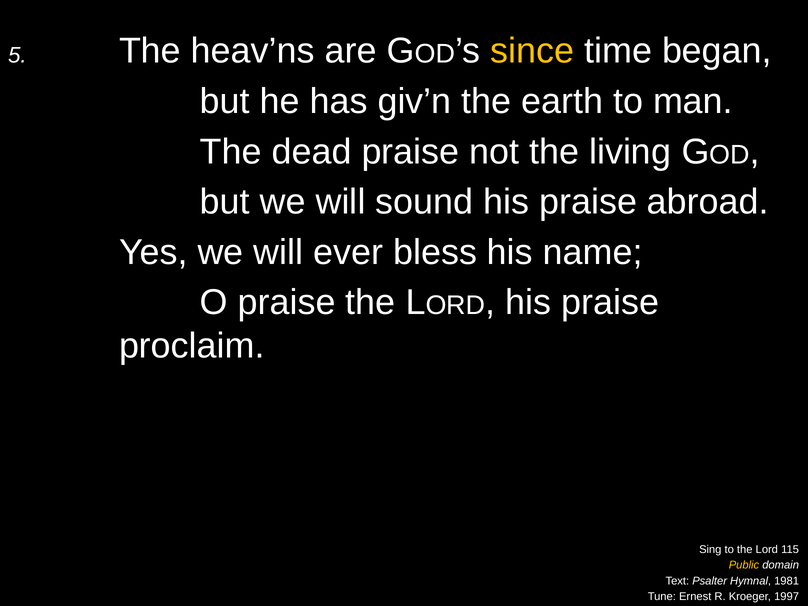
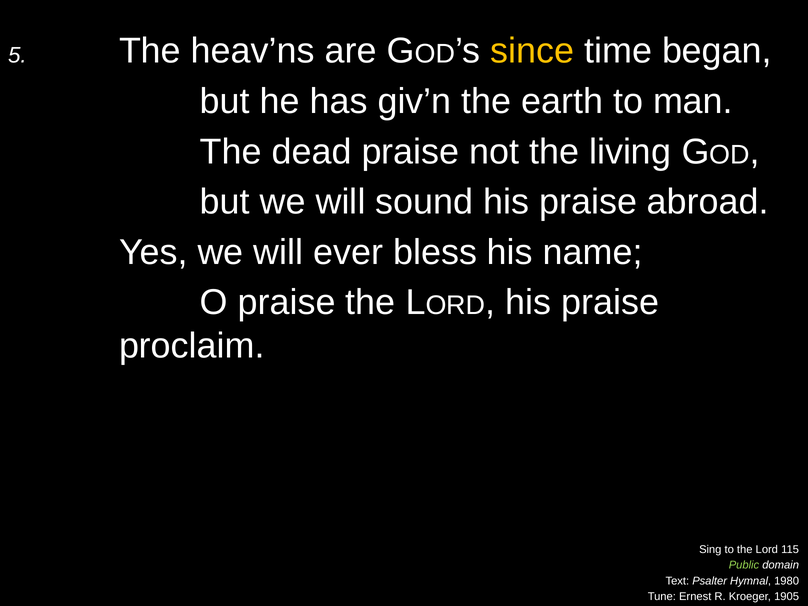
Public colour: yellow -> light green (744, 565)
1981: 1981 -> 1980 (787, 581)
1997: 1997 -> 1905 (787, 597)
